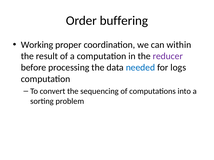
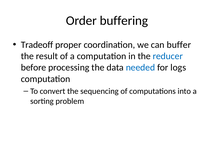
Working: Working -> Tradeoff (37, 45)
within: within -> buffer (179, 45)
reducer colour: purple -> blue (168, 56)
